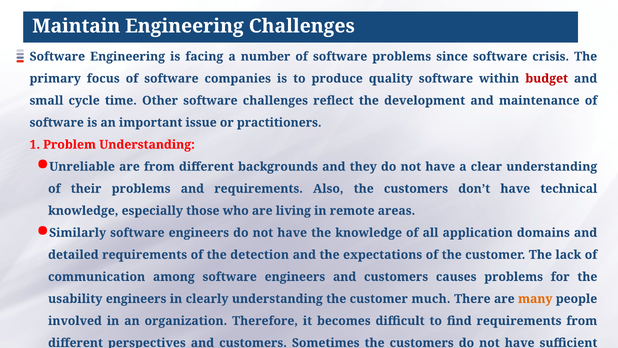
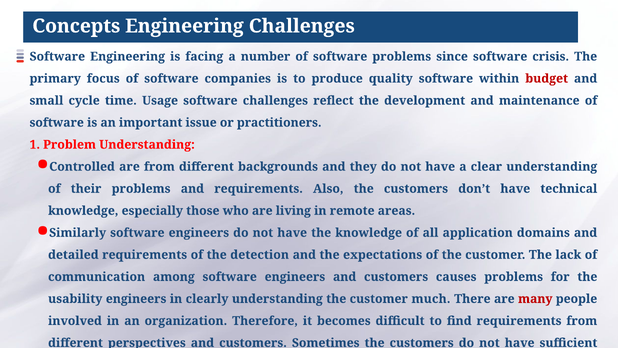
Maintain: Maintain -> Concepts (76, 26)
Other: Other -> Usage (160, 101)
Unreliable: Unreliable -> Controlled (82, 167)
many colour: orange -> red (535, 299)
